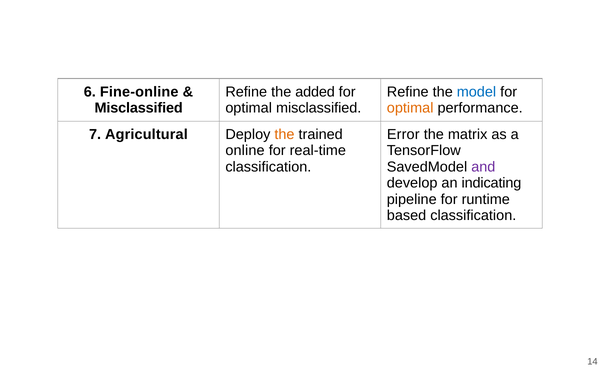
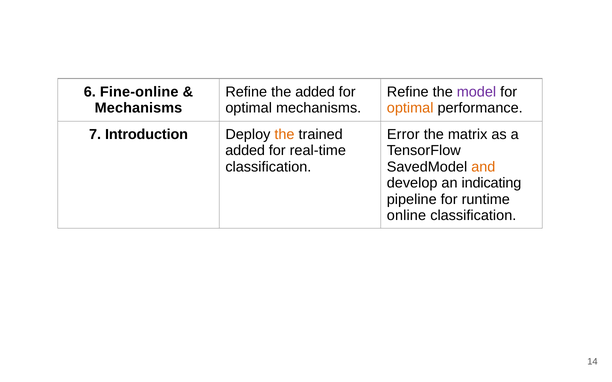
model colour: blue -> purple (476, 92)
Misclassified: Misclassified -> Mechanisms (139, 108)
optimal misclassified: misclassified -> mechanisms (319, 108)
Agricultural: Agricultural -> Introduction (147, 135)
online: online -> added (245, 151)
and colour: purple -> orange (483, 167)
based: based -> online (406, 216)
